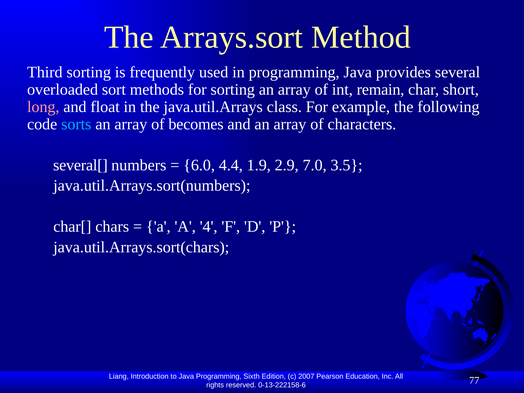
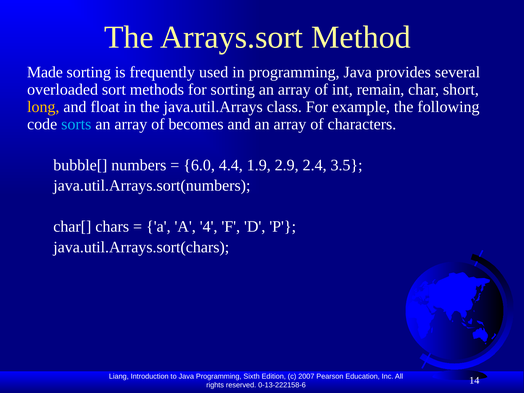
Third: Third -> Made (45, 72)
long colour: pink -> yellow (43, 107)
several[: several[ -> bubble[ (80, 165)
7.0: 7.0 -> 2.4 (315, 165)
77: 77 -> 14 (474, 381)
